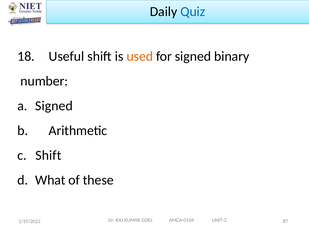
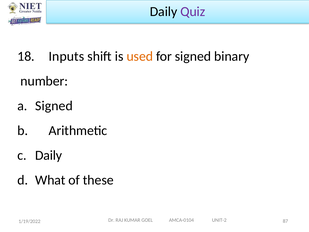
Quiz colour: blue -> purple (193, 12)
Useful: Useful -> Inputs (66, 56)
c Shift: Shift -> Daily (49, 155)
